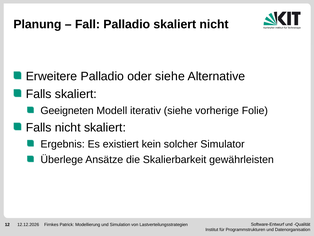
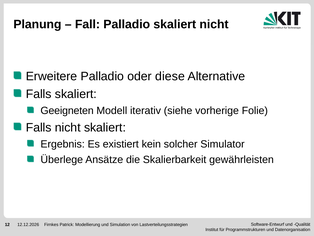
oder siehe: siehe -> diese (170, 76)
